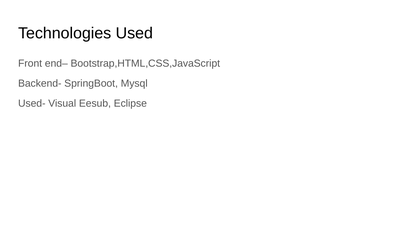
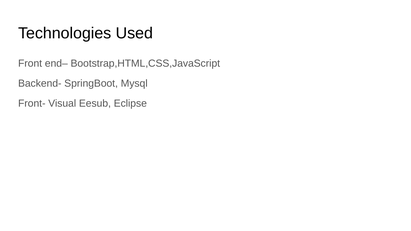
Used-: Used- -> Front- (32, 104)
